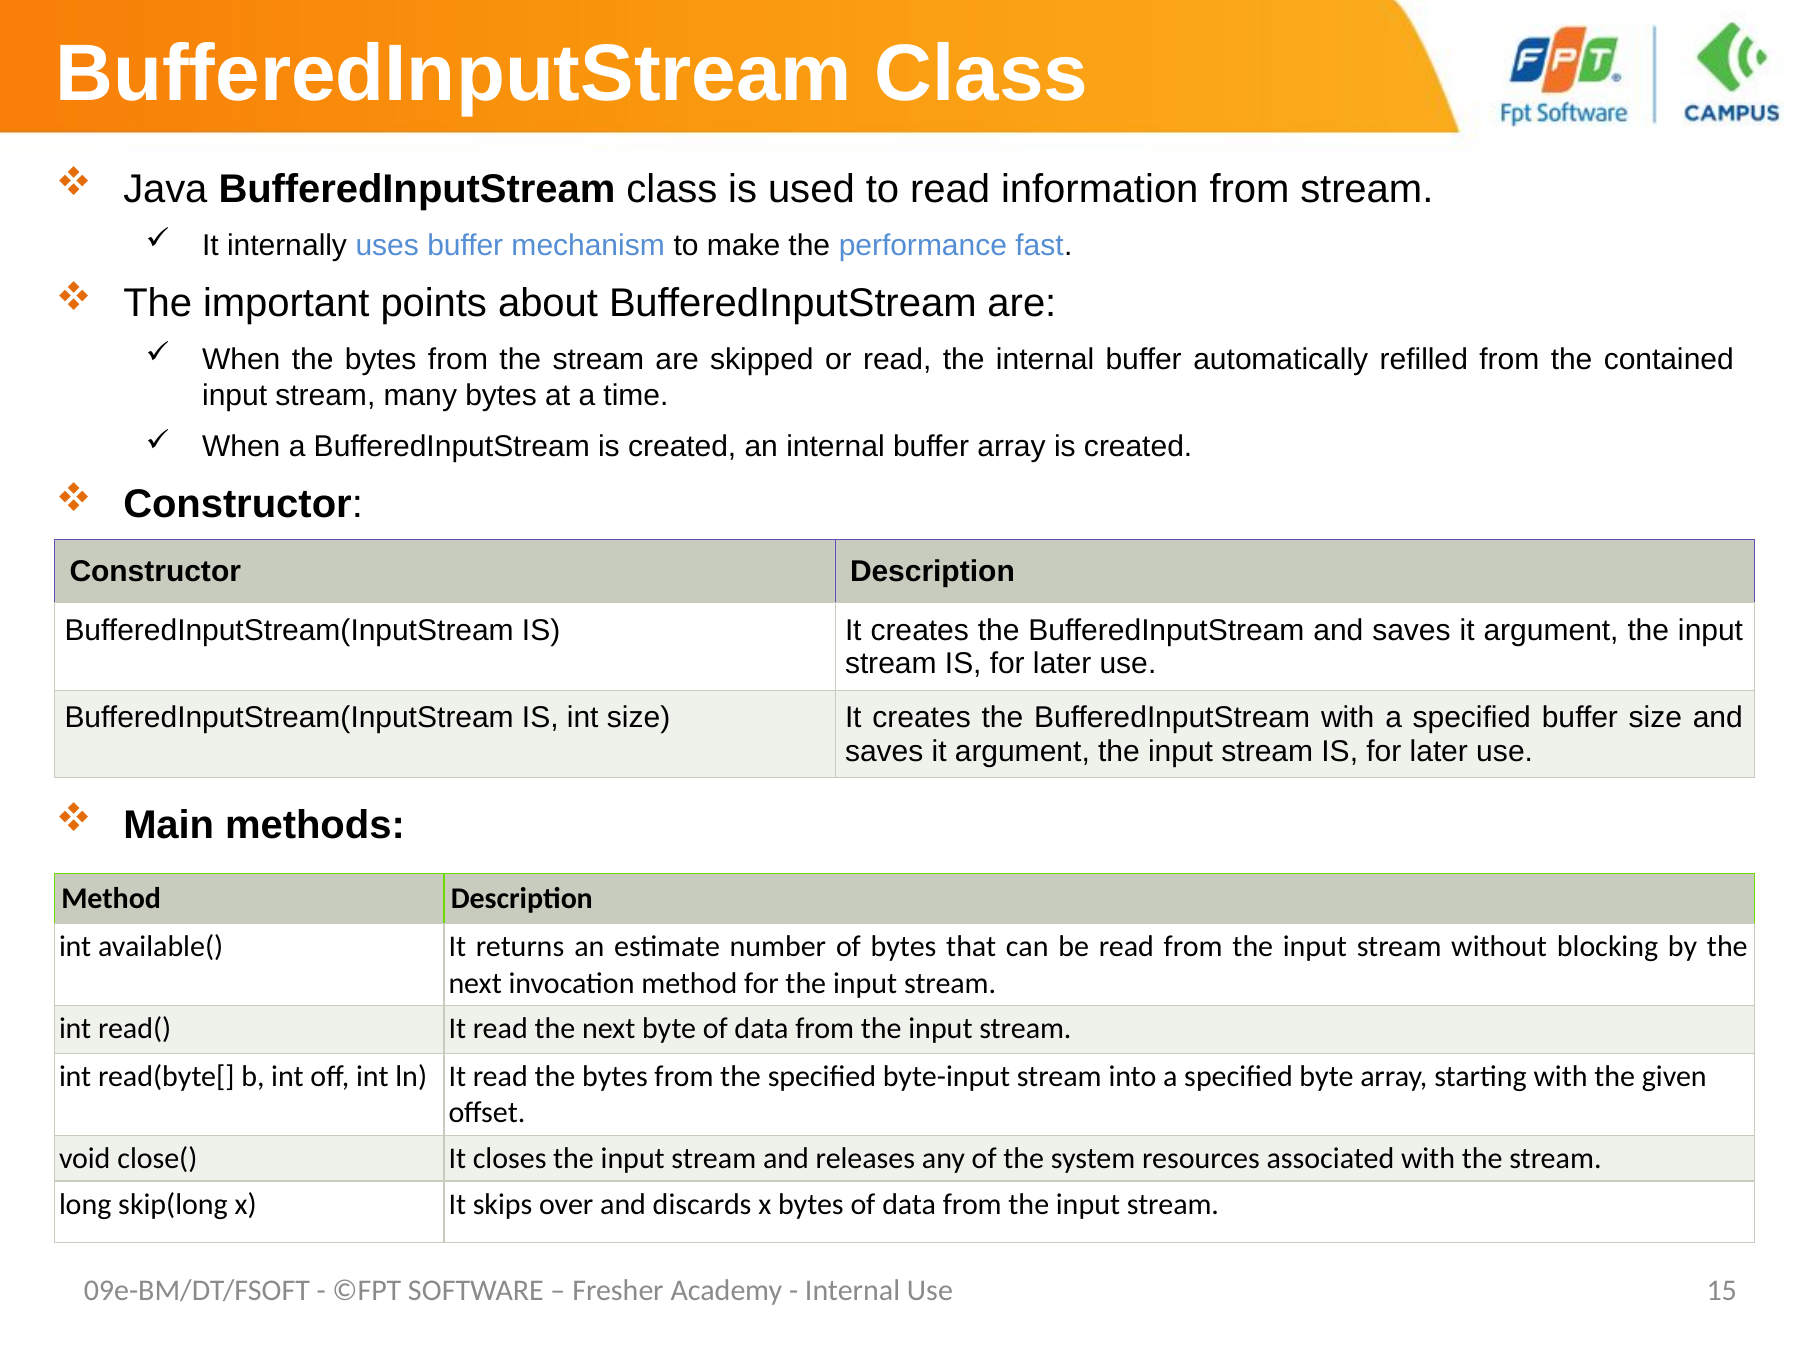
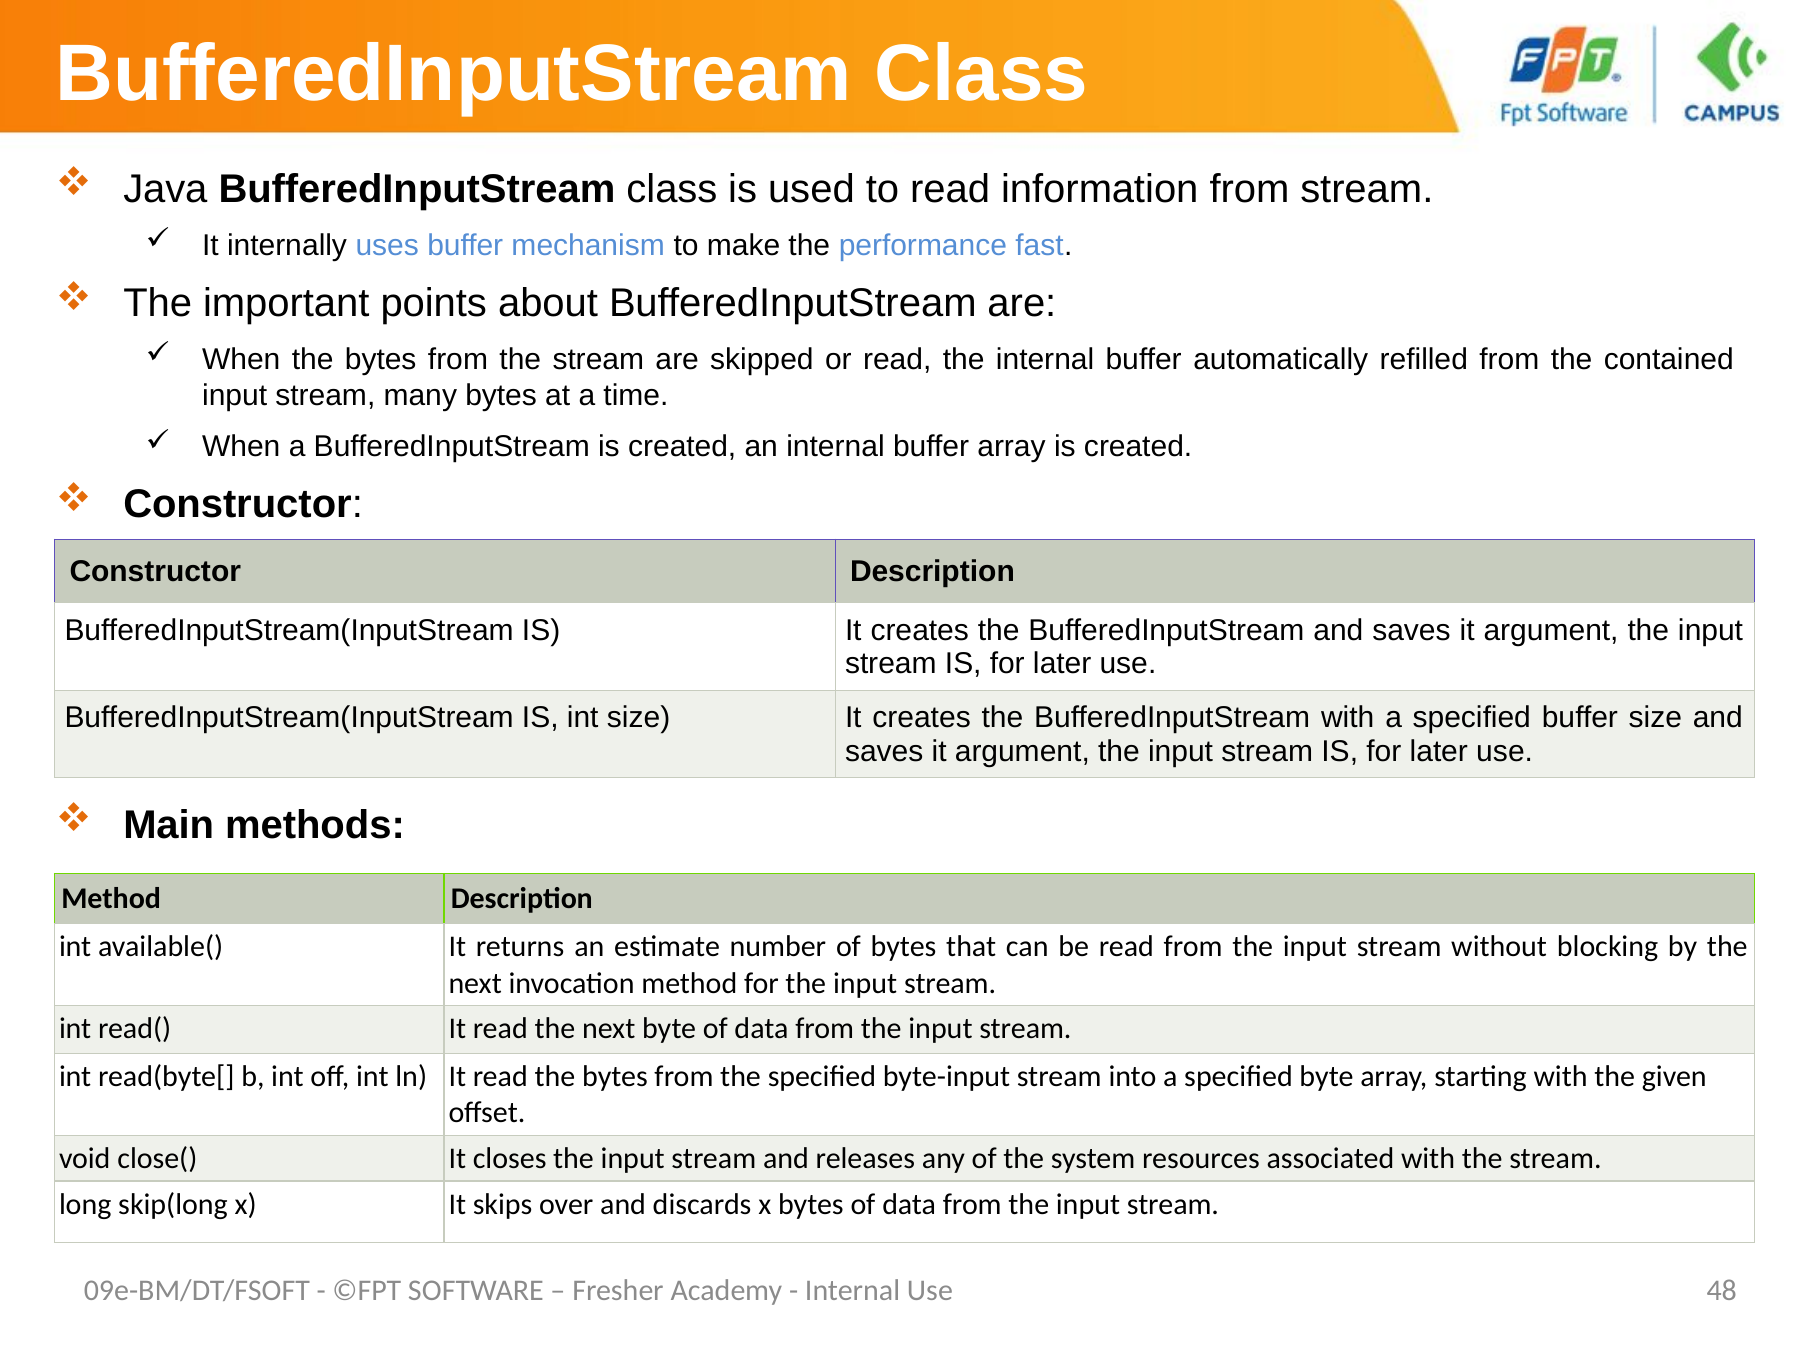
15: 15 -> 48 (1722, 1290)
